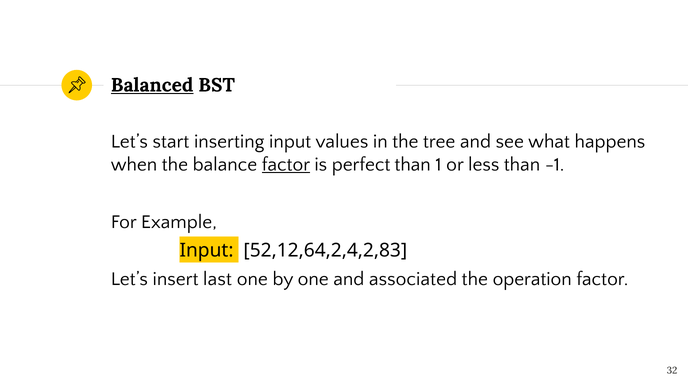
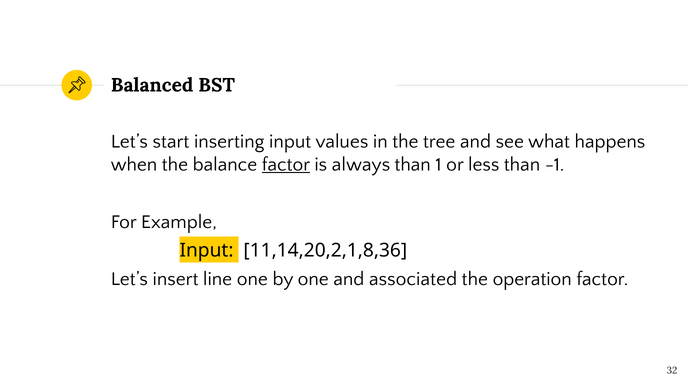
Balanced underline: present -> none (152, 85)
perfect: perfect -> always (361, 164)
52,12,64,2,4,2,83: 52,12,64,2,4,2,83 -> 11,14,20,2,1,8,36 (325, 250)
last: last -> line (218, 279)
